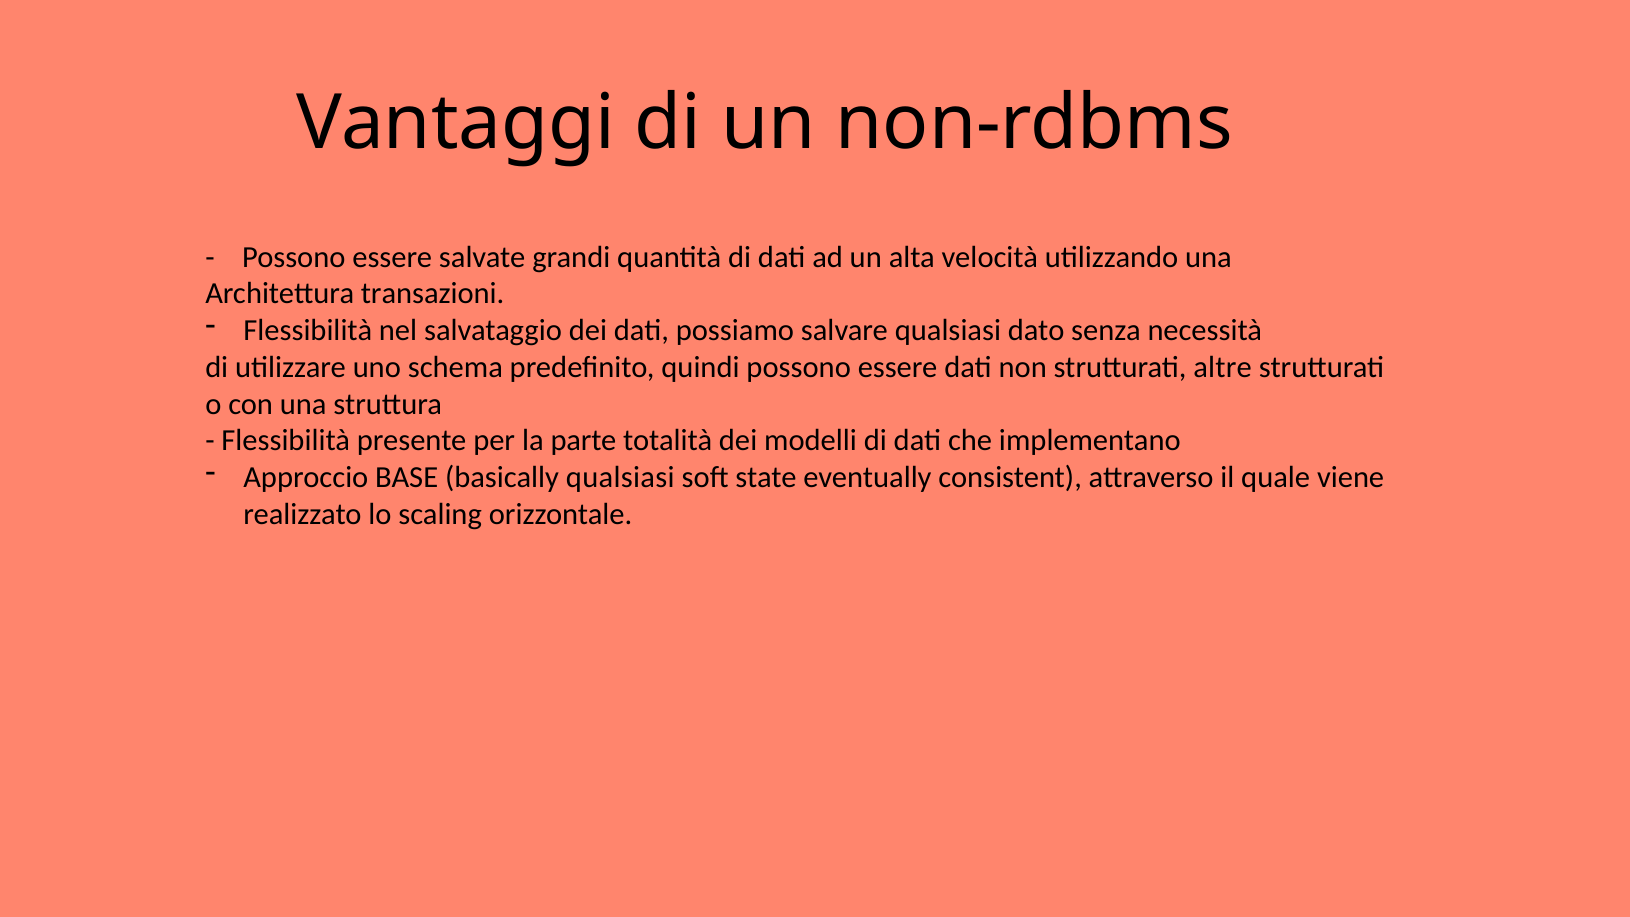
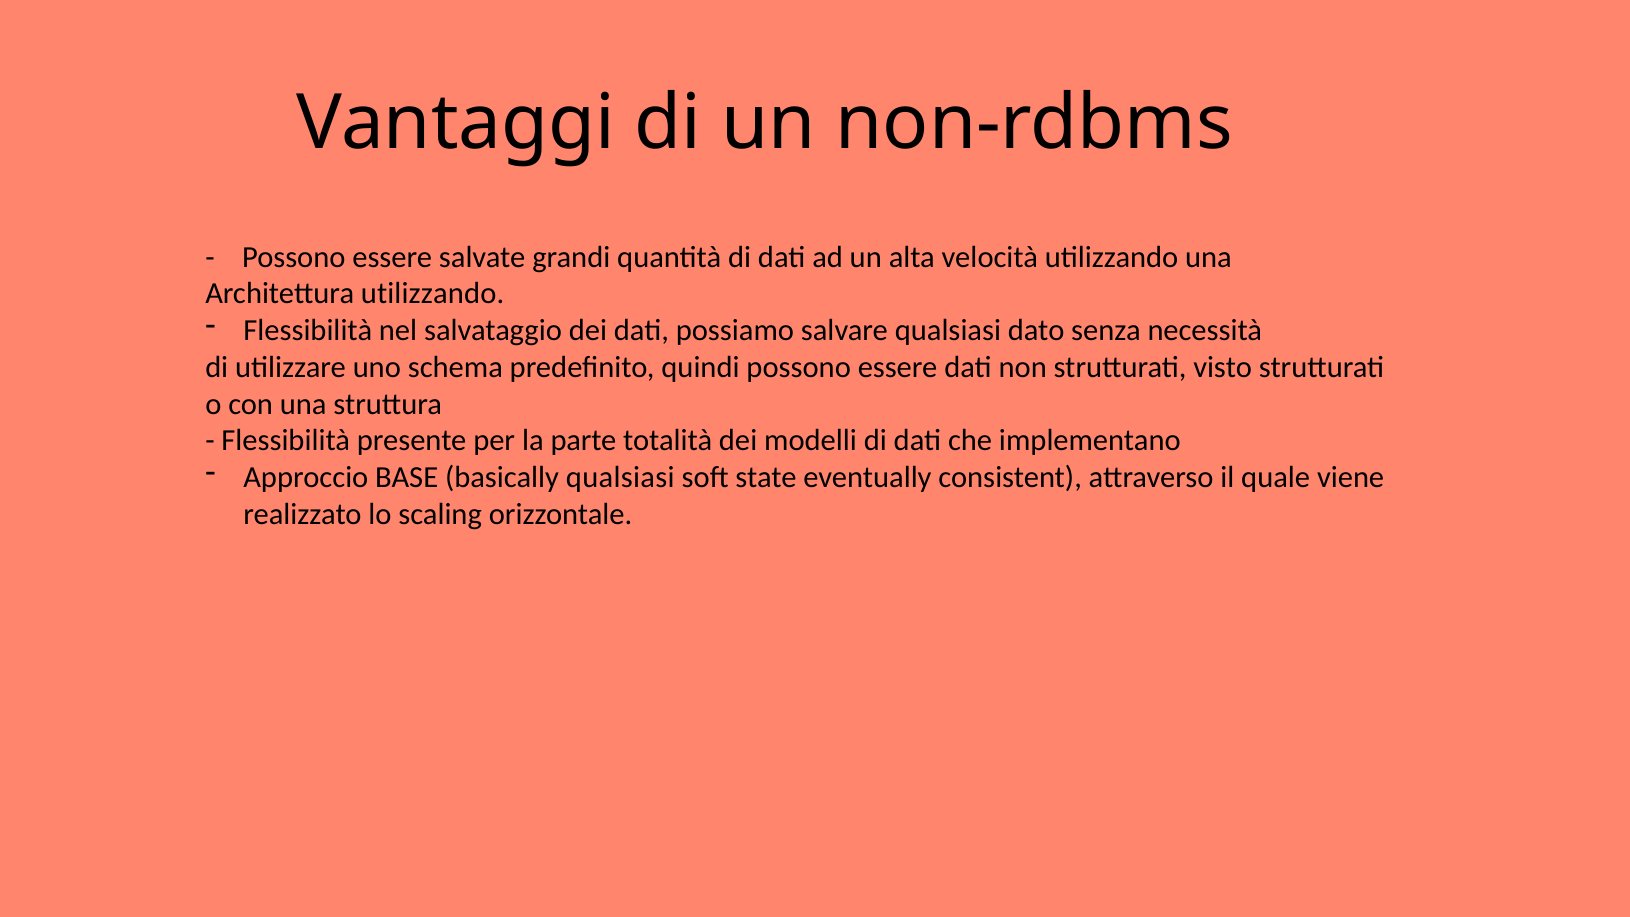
Architettura transazioni: transazioni -> utilizzando (433, 294)
altre: altre -> visto (1223, 367)
